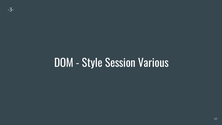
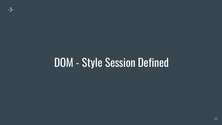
Various: Various -> Defined (153, 63)
